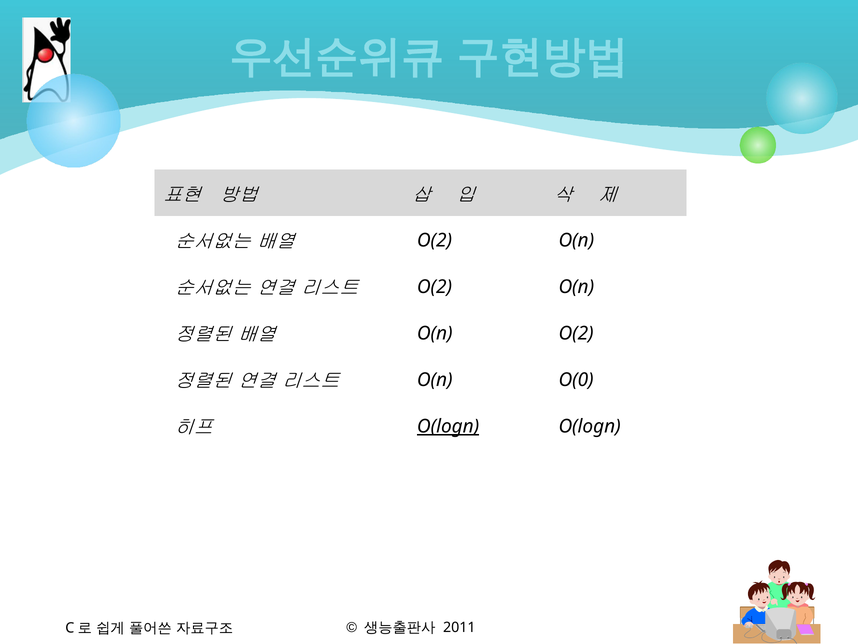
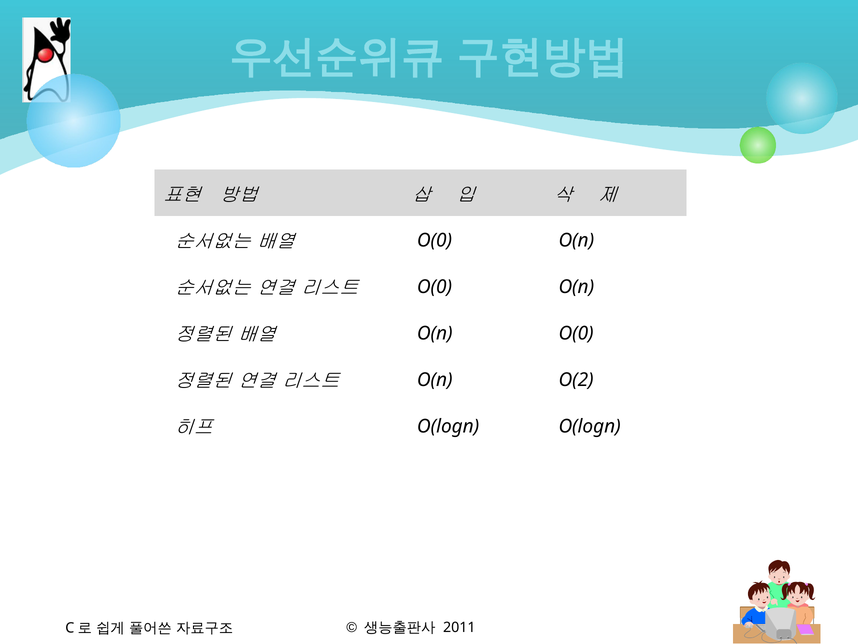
O(2: O(2 -> O(0 (434, 240)
O(2: O(2 -> O(0 (434, 287)
O(n O(2: O(2 -> O(0 (576, 333)
O(0: O(0 -> O(2 (576, 380)
O(logn underline: present -> none (448, 426)
